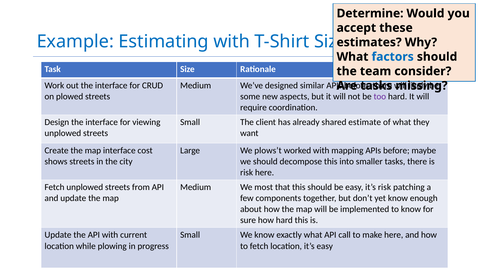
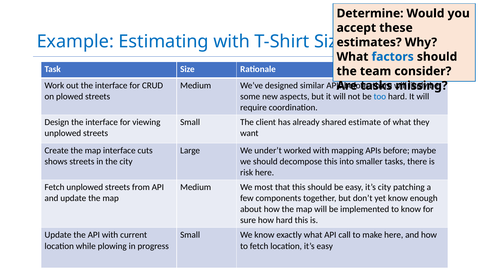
too colour: purple -> blue (380, 96)
cost: cost -> cuts (145, 150)
plows’t: plows’t -> under’t (268, 150)
it’s risk: risk -> city (384, 187)
